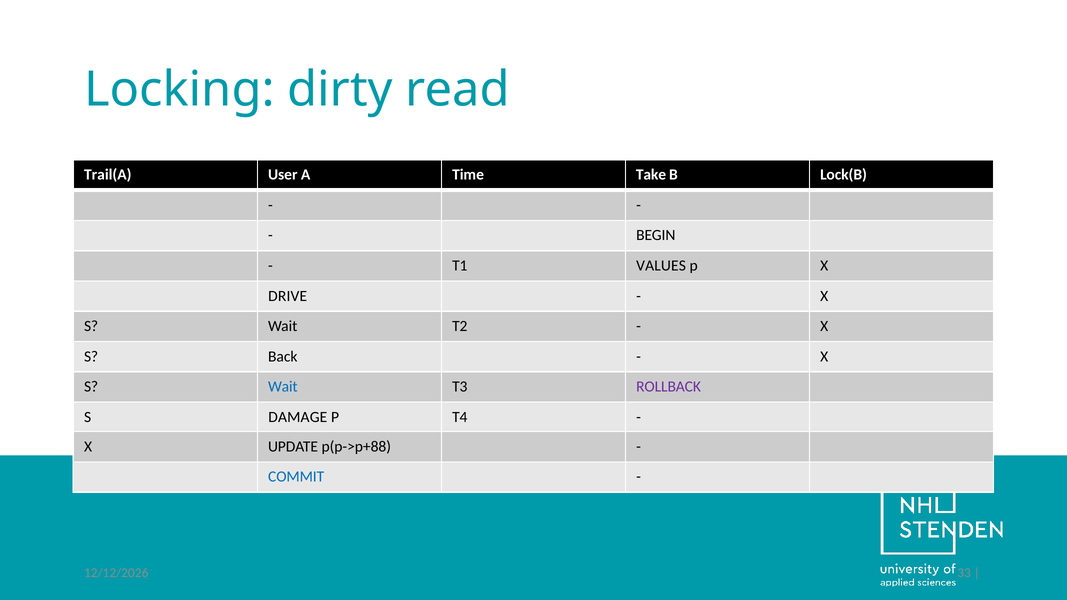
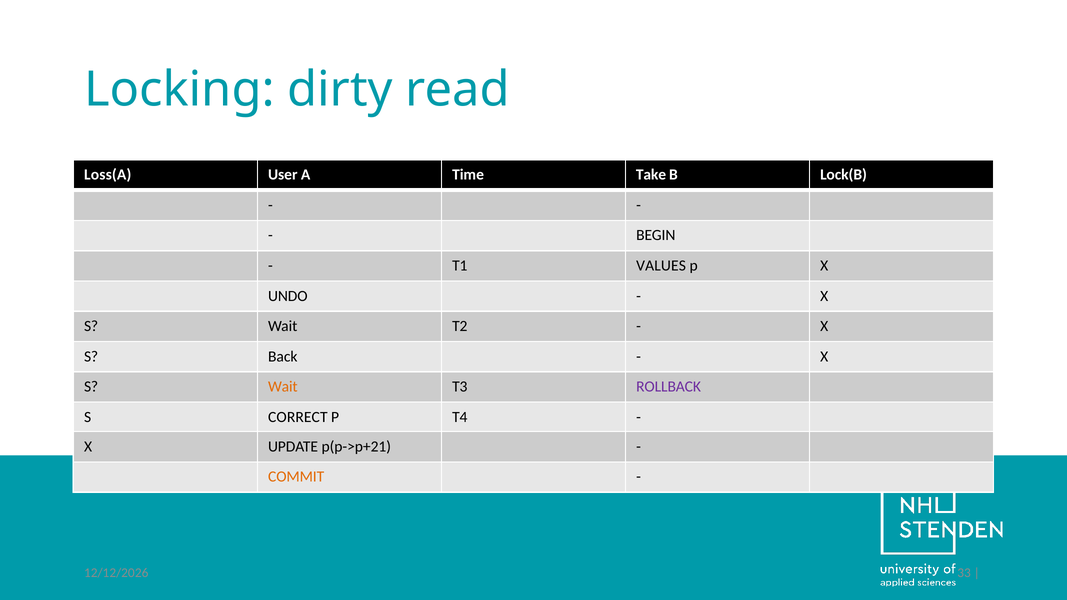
Trail(A: Trail(A -> Loss(A (108, 175)
DRIVE: DRIVE -> UNDO (288, 296)
Wait colour: blue -> orange (283, 387)
DAMAGE: DAMAGE -> CORRECT (298, 417)
p(p->p+88: p(p->p+88 -> p(p->p+21 (356, 447)
COMMIT colour: blue -> orange (296, 477)
